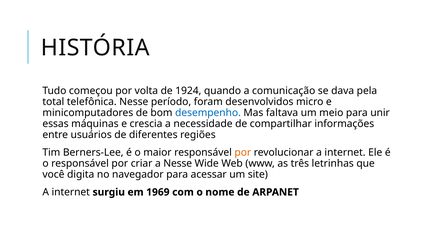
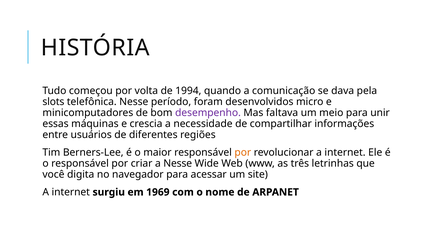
1924: 1924 -> 1994 (188, 91)
total: total -> slots (53, 102)
desempenho colour: blue -> purple (208, 113)
